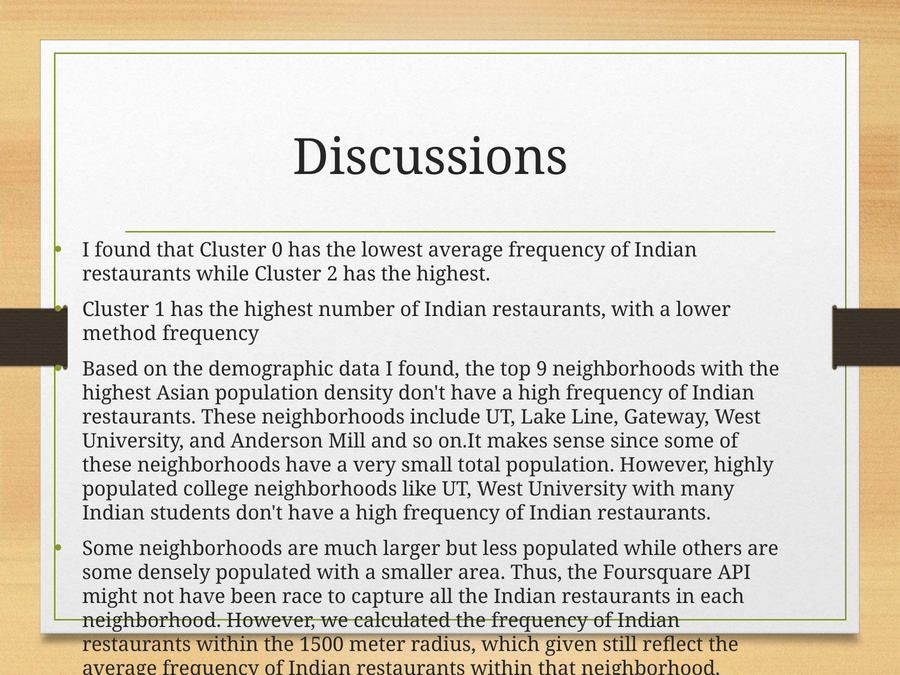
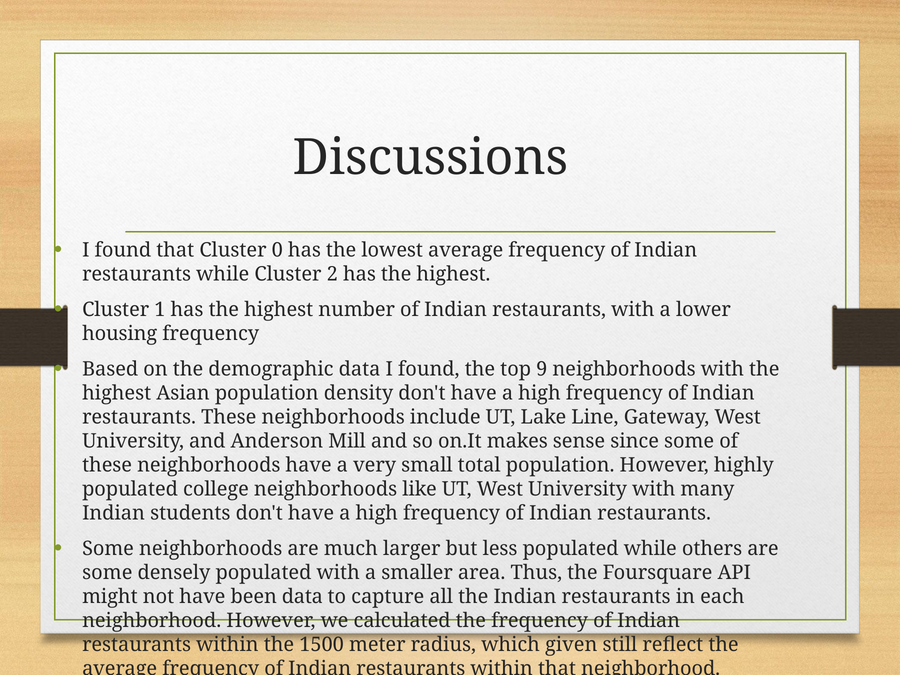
method: method -> housing (120, 334)
been race: race -> data (302, 597)
